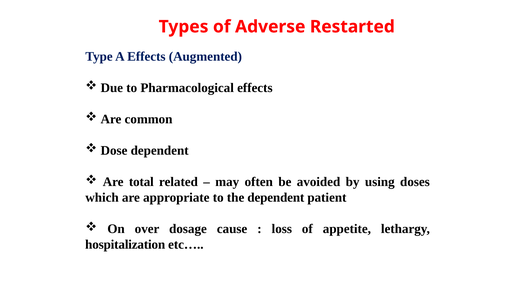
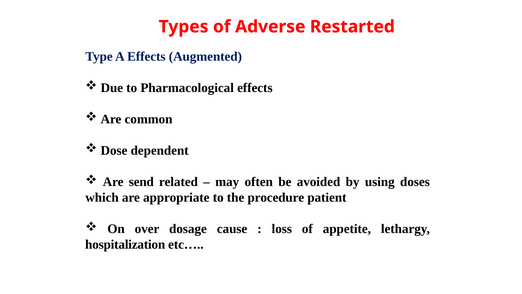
total: total -> send (141, 182)
the dependent: dependent -> procedure (276, 197)
